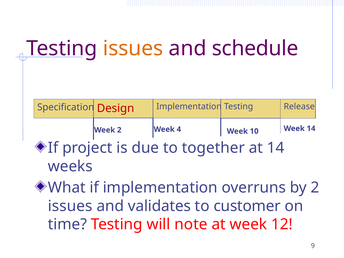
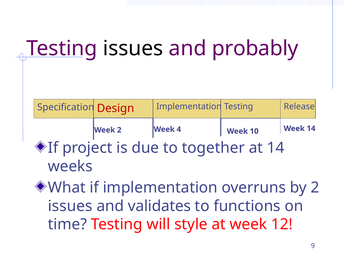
issues colour: orange -> black (133, 48)
schedule: schedule -> probably (255, 48)
customer: customer -> functions (247, 206)
note: note -> style (191, 224)
